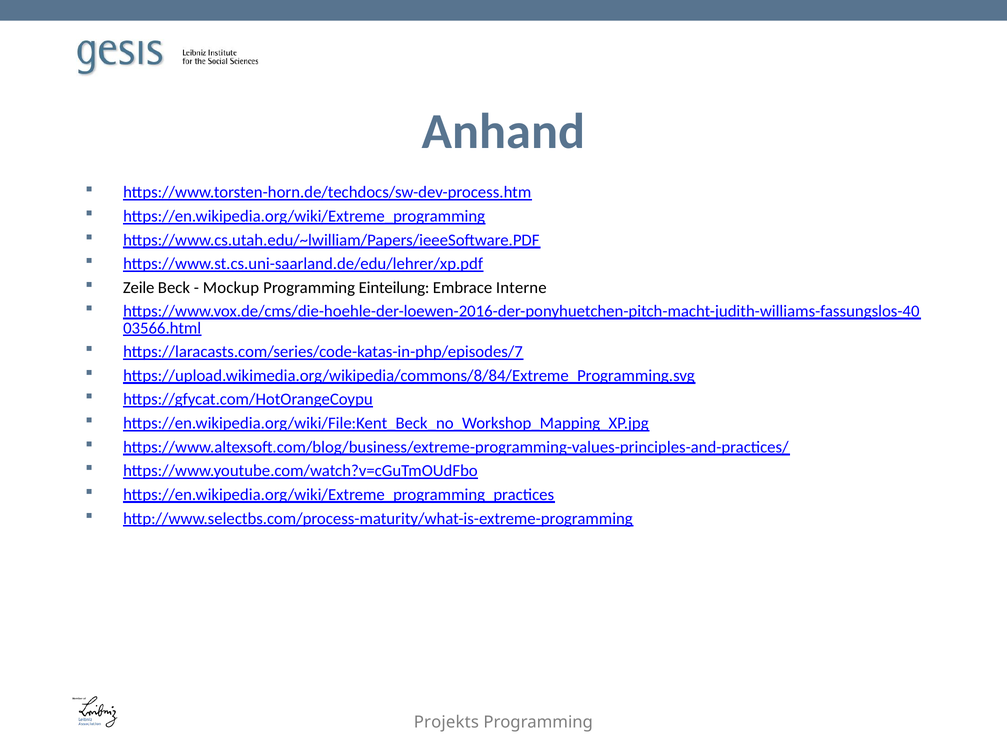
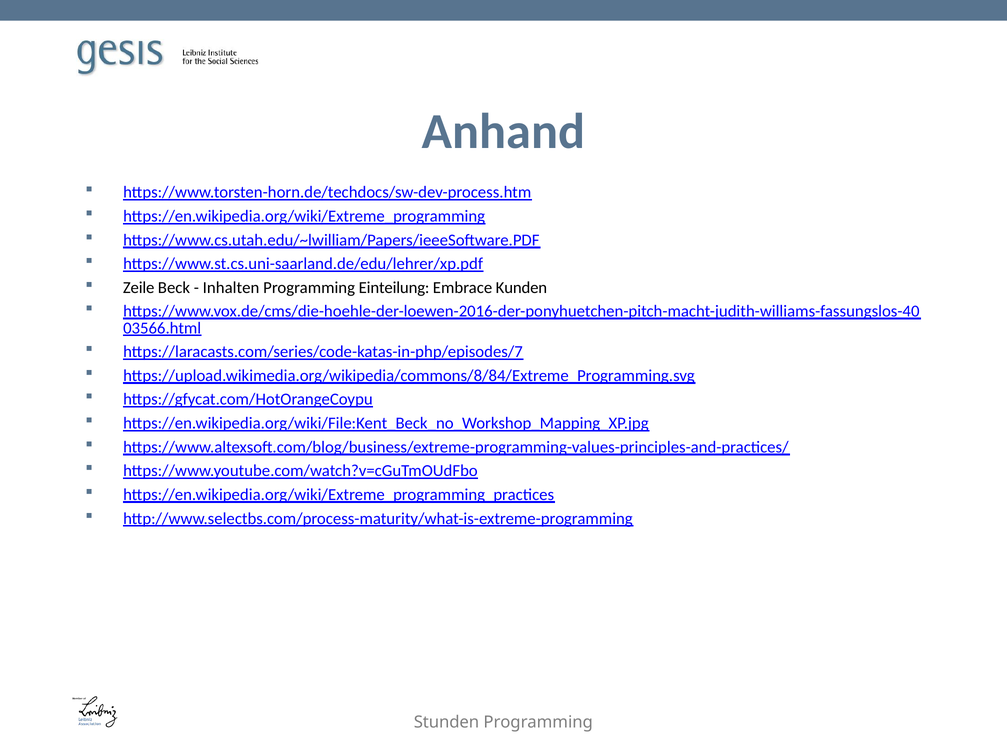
Mockup: Mockup -> Inhalten (231, 288)
Interne: Interne -> Kunden (521, 288)
Projekts: Projekts -> Stunden (446, 723)
